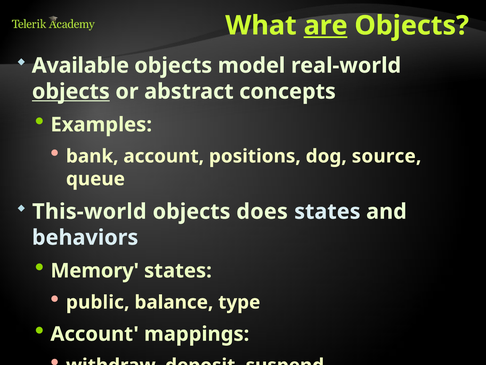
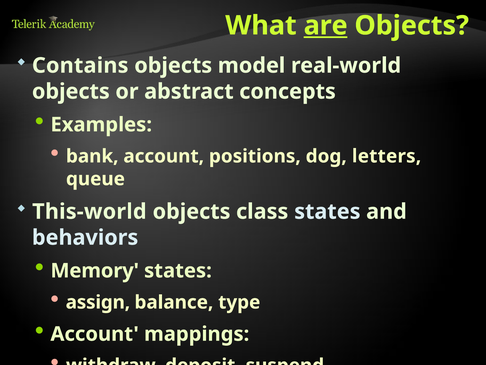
Available: Available -> Contains (80, 65)
objects underline: present -> none (71, 91)
source: source -> letters (387, 156)
does: does -> class (262, 211)
public: public -> assign (98, 302)
